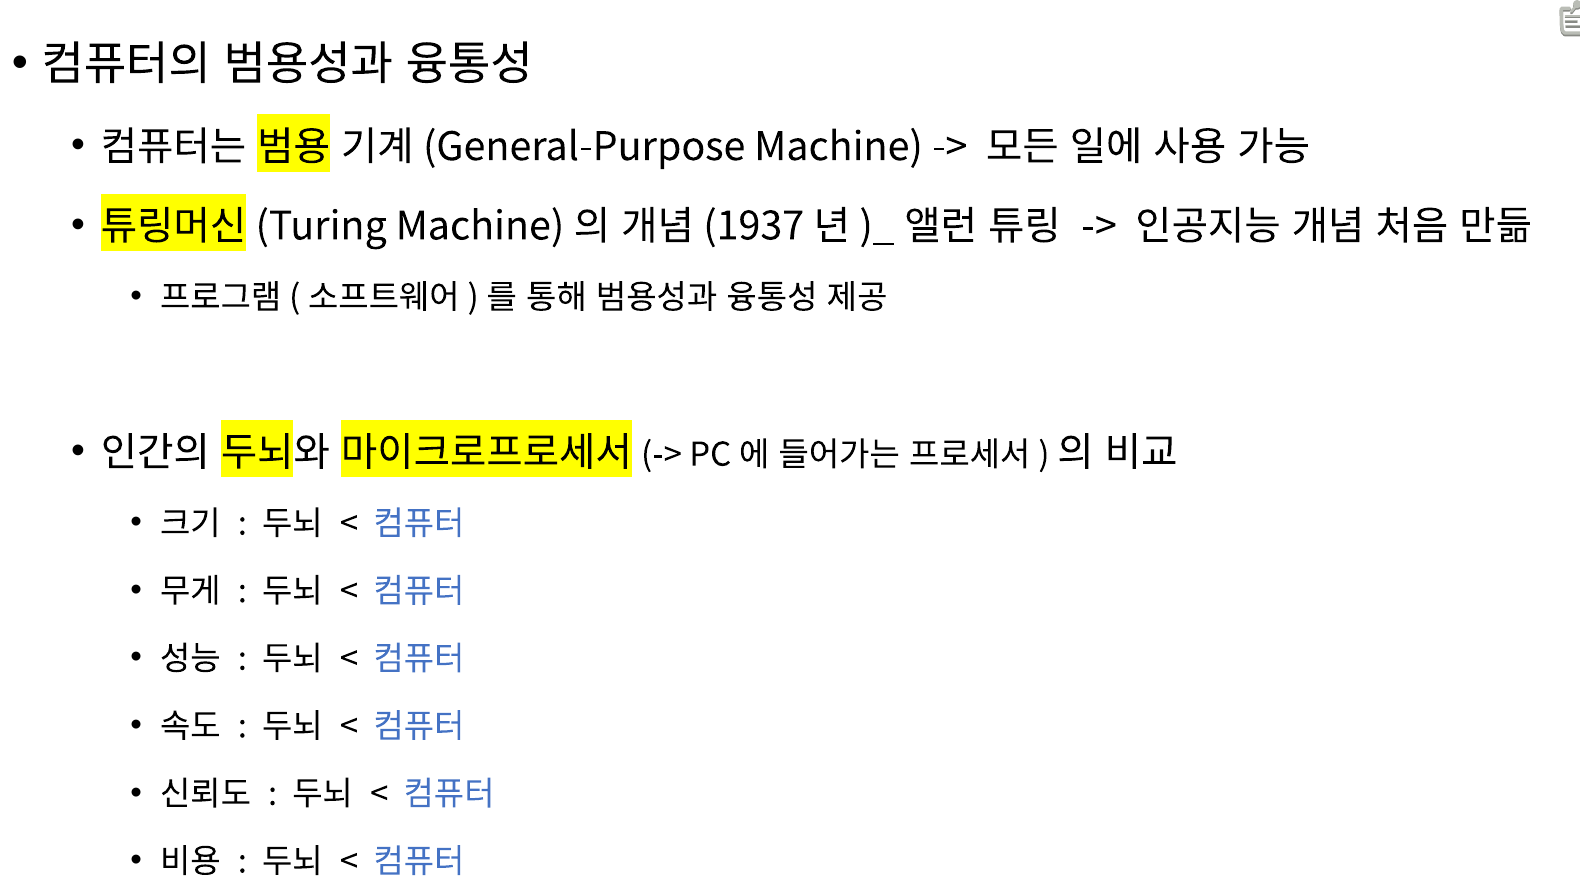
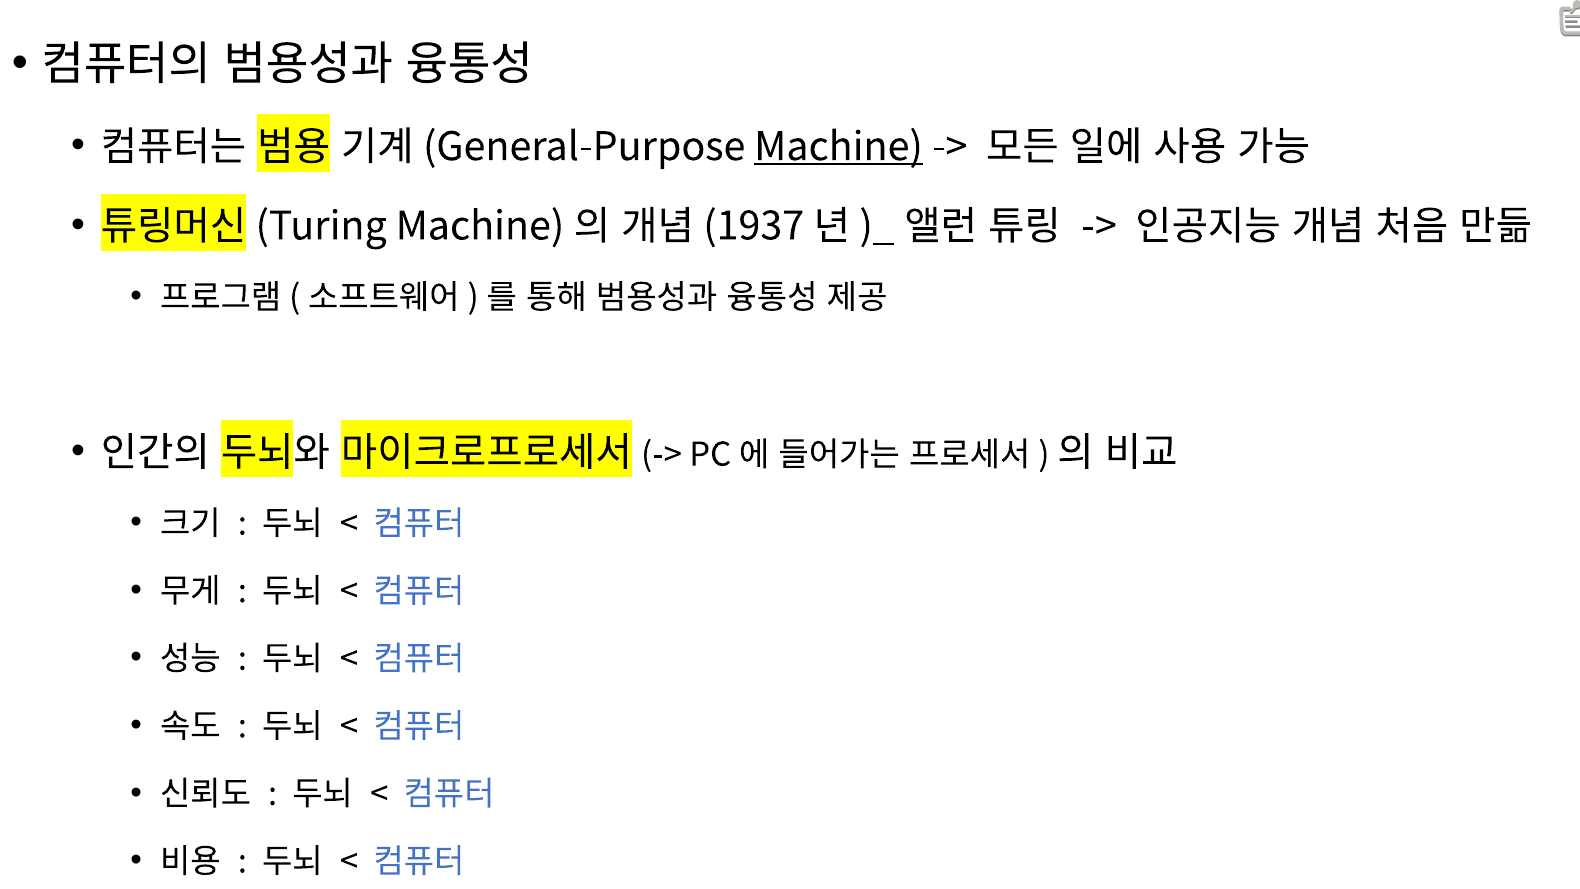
Machine underline: none -> present (839, 147)
